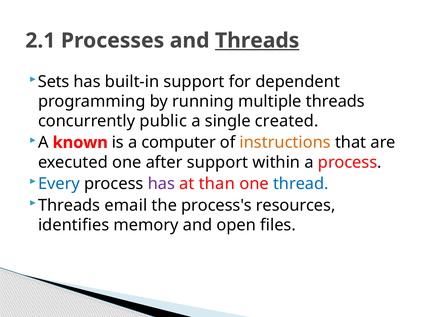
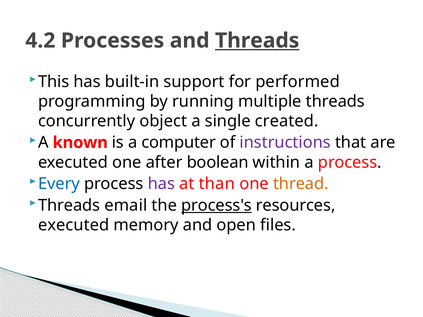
2.1: 2.1 -> 4.2 (40, 41)
Sets: Sets -> This (54, 82)
dependent: dependent -> performed (298, 82)
public: public -> object (163, 121)
instructions colour: orange -> purple (285, 143)
after support: support -> boolean (218, 162)
thread colour: blue -> orange (301, 184)
process's underline: none -> present (217, 205)
identifies: identifies -> executed (74, 225)
